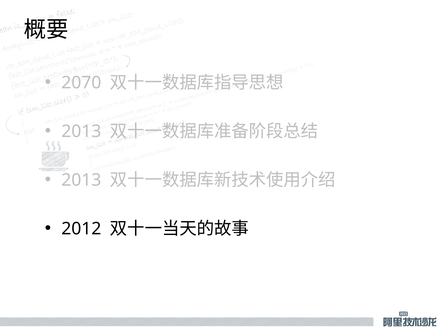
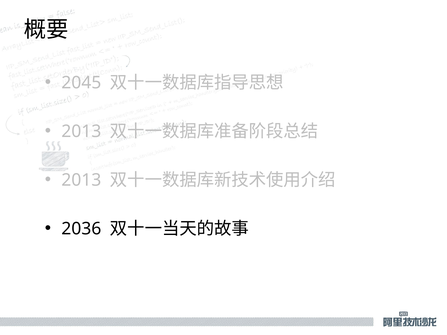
2070: 2070 -> 2045 (81, 83)
2012: 2012 -> 2036 (81, 229)
